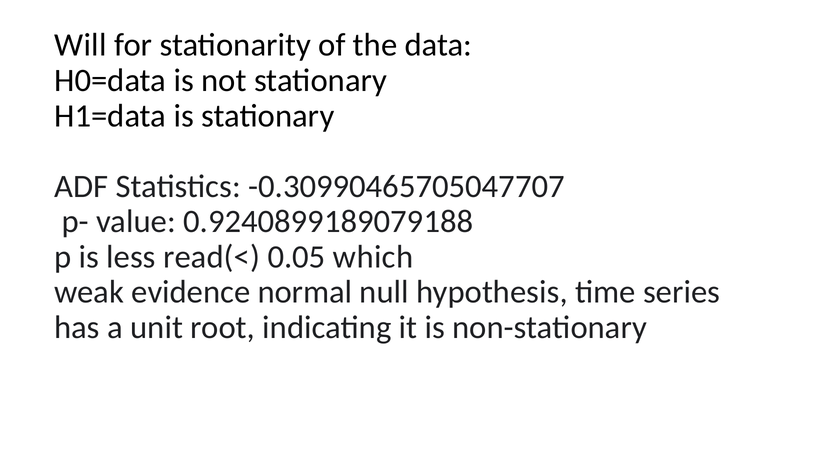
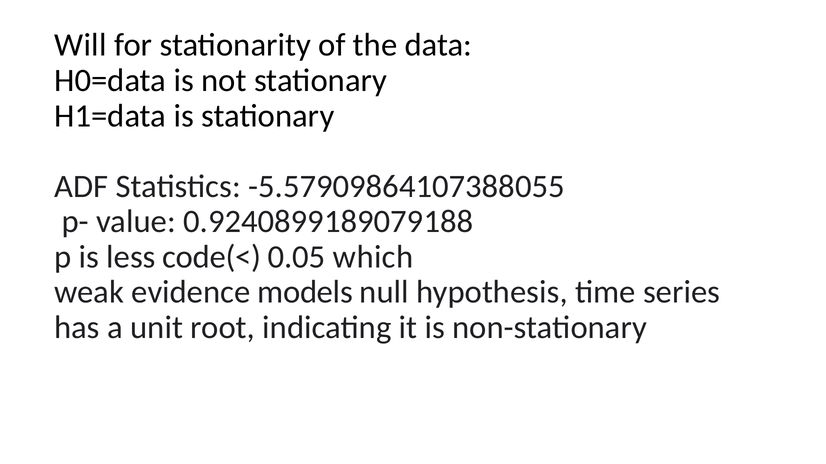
-0.30990465705047707: -0.30990465705047707 -> -5.57909864107388055 (406, 187)
read(<: read(< -> code(< (212, 257)
normal: normal -> models (305, 292)
